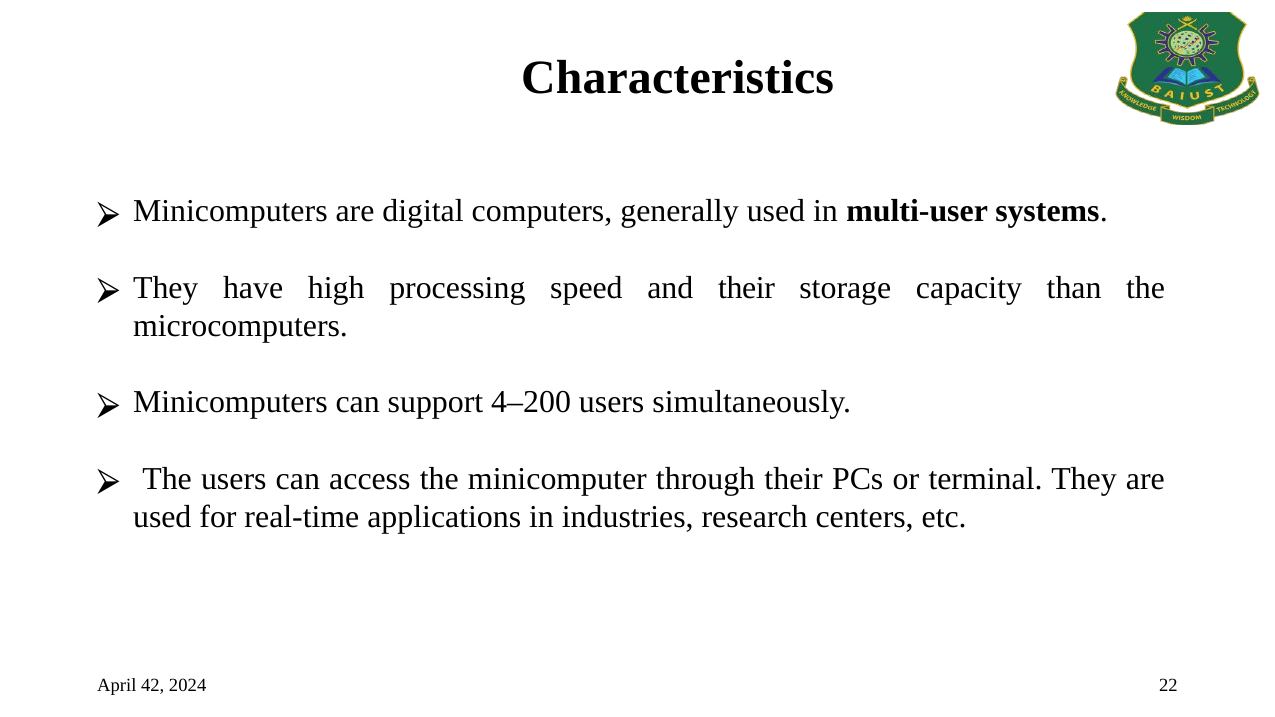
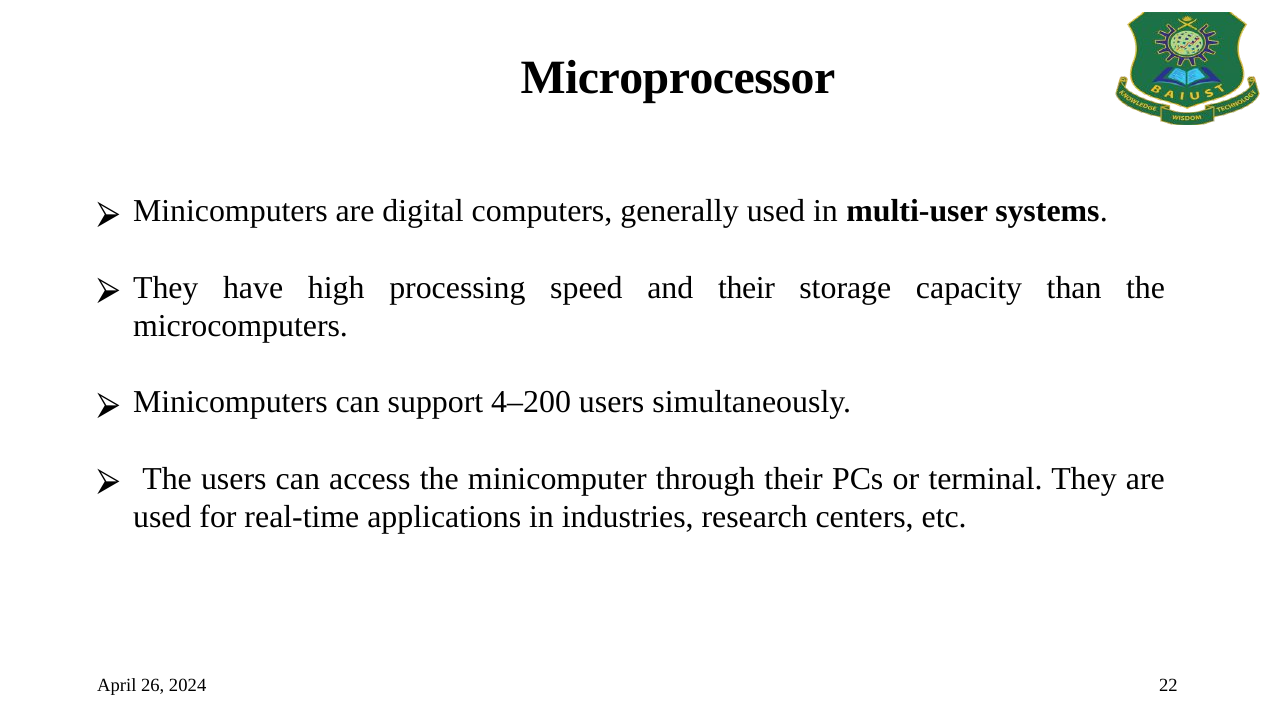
Characteristics: Characteristics -> Microprocessor (678, 78)
42: 42 -> 26 (153, 685)
